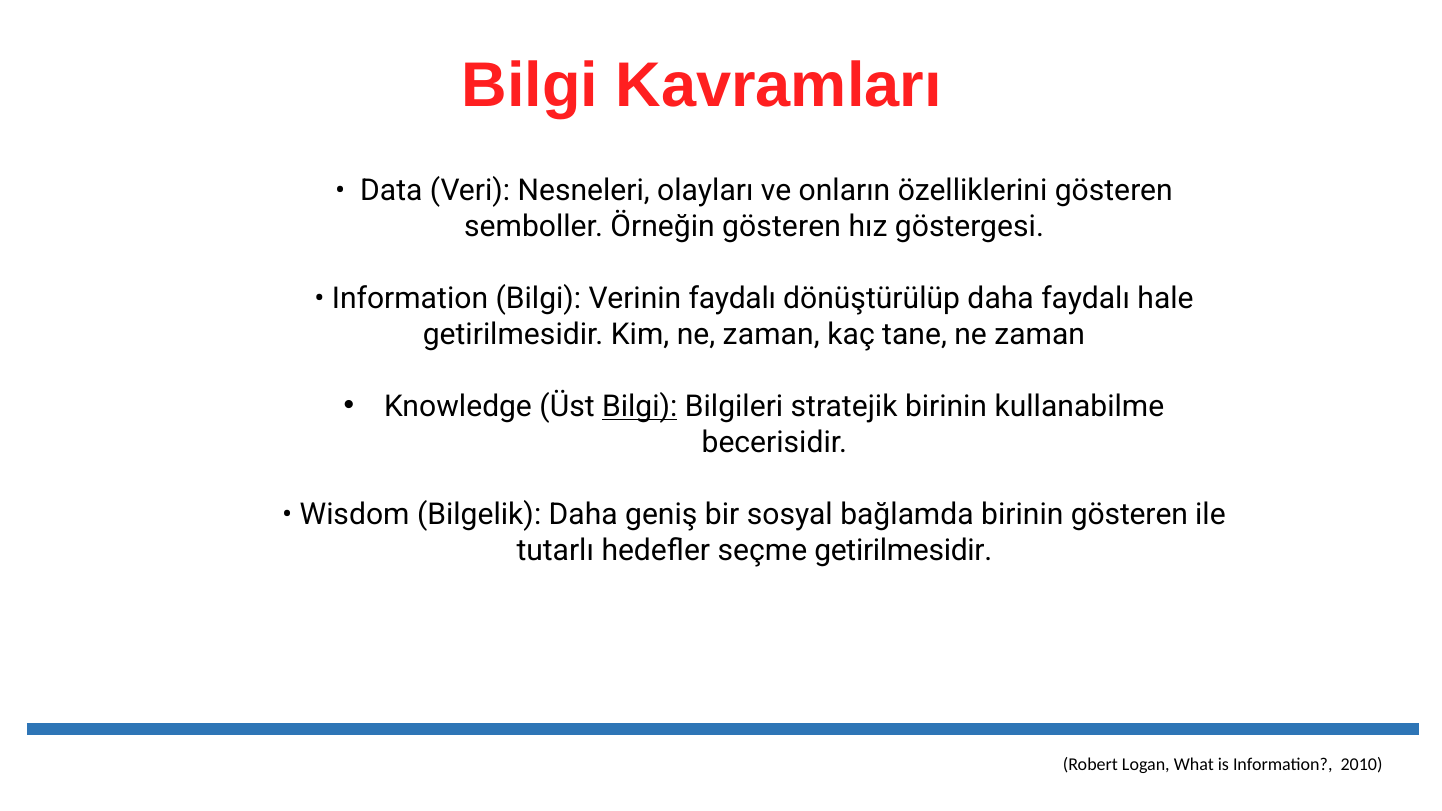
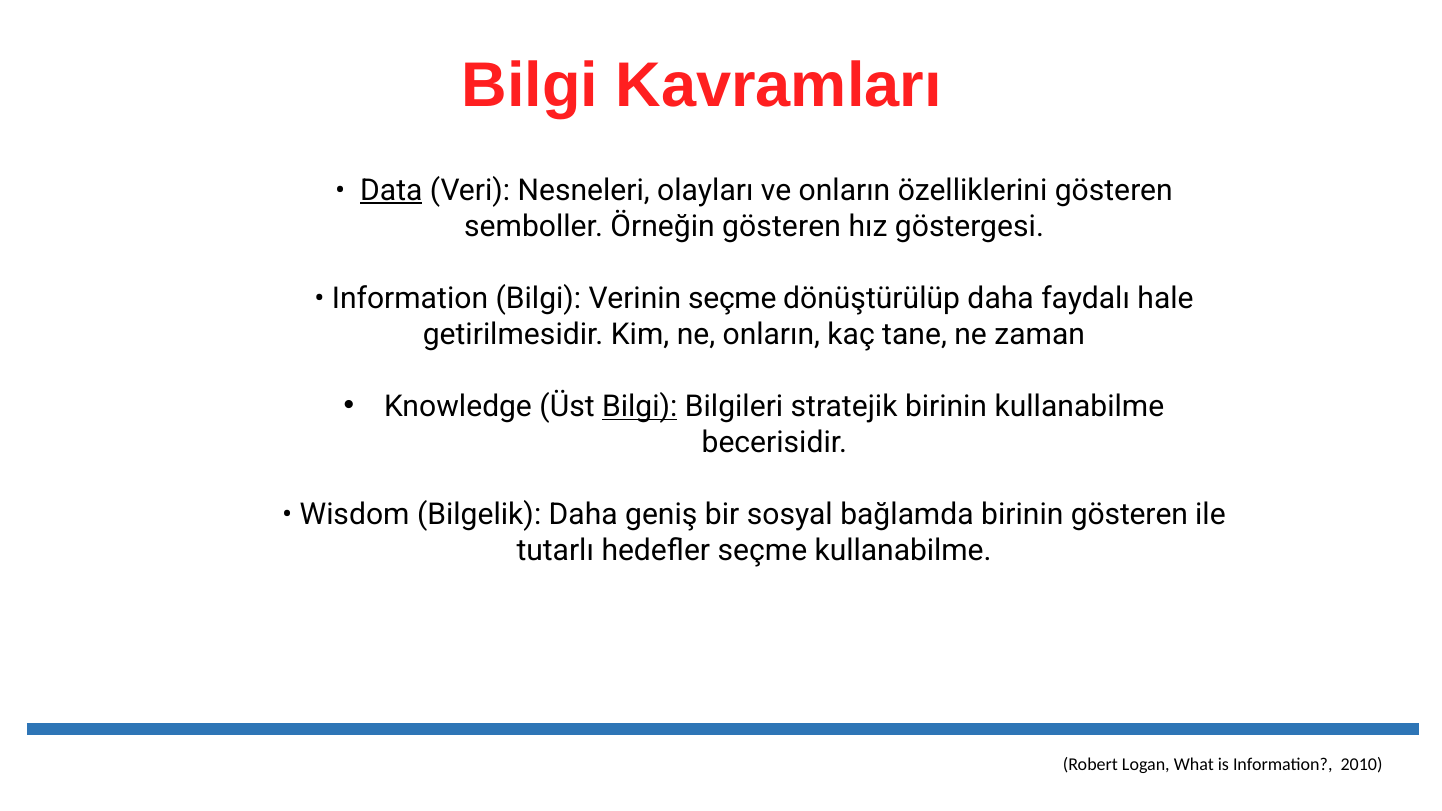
Data underline: none -> present (391, 190)
Verinin faydalı: faydalı -> seçme (732, 298)
Kim ne zaman: zaman -> onların (771, 334)
seçme getirilmesidir: getirilmesidir -> kullanabilme (903, 551)
